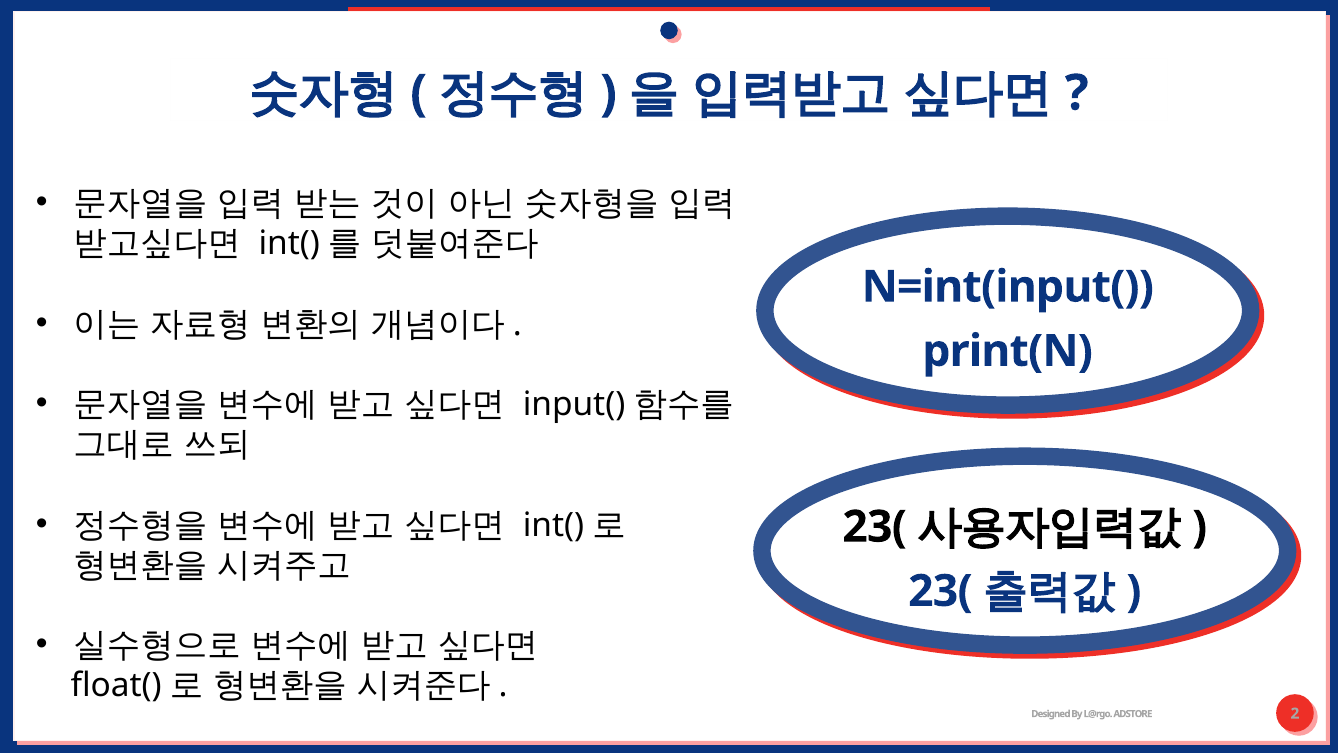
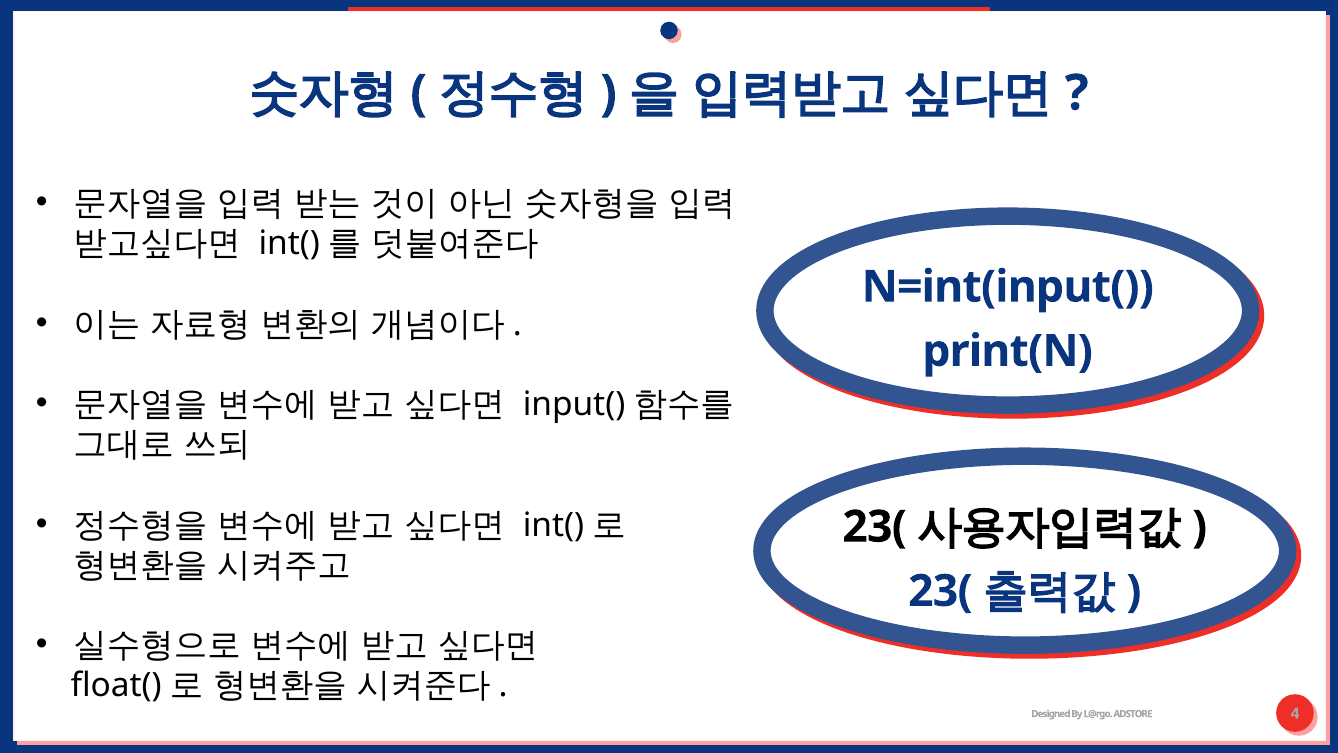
2: 2 -> 4 (1295, 713)
